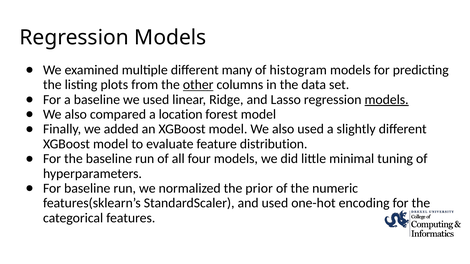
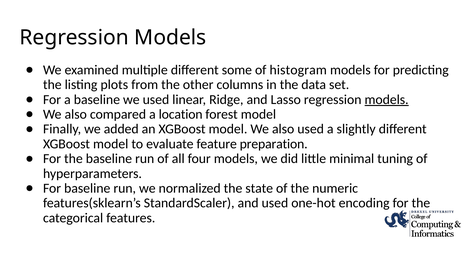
many: many -> some (237, 70)
other underline: present -> none (198, 85)
distribution: distribution -> preparation (274, 144)
prior: prior -> state (259, 189)
